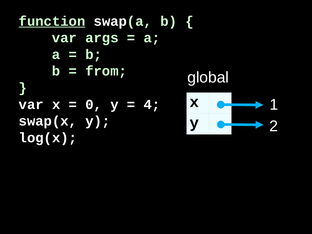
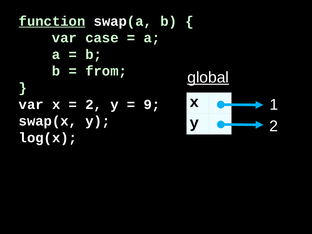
args: args -> case (102, 38)
global underline: none -> present (208, 77)
0: 0 -> 2 (94, 104)
4: 4 -> 9 (152, 104)
